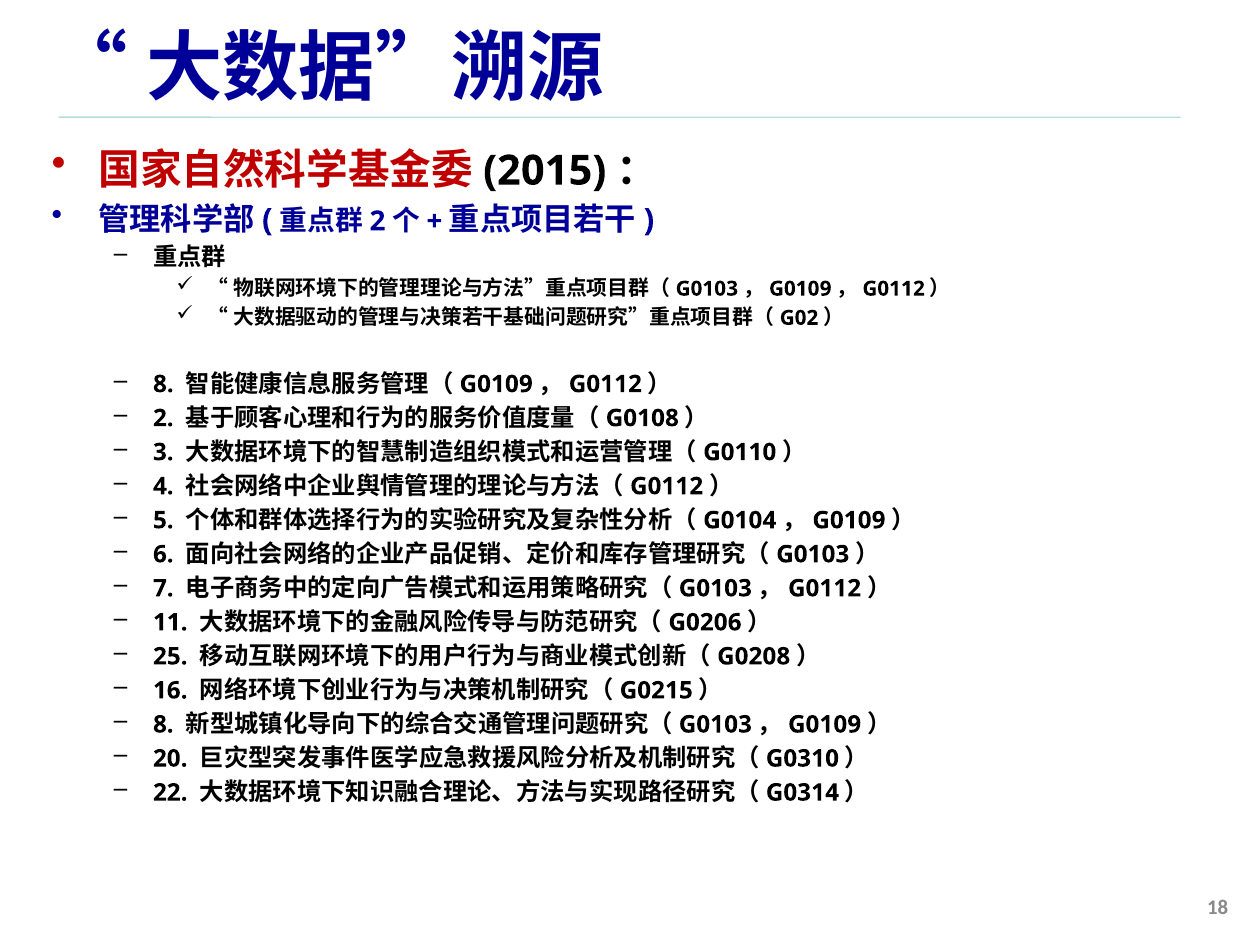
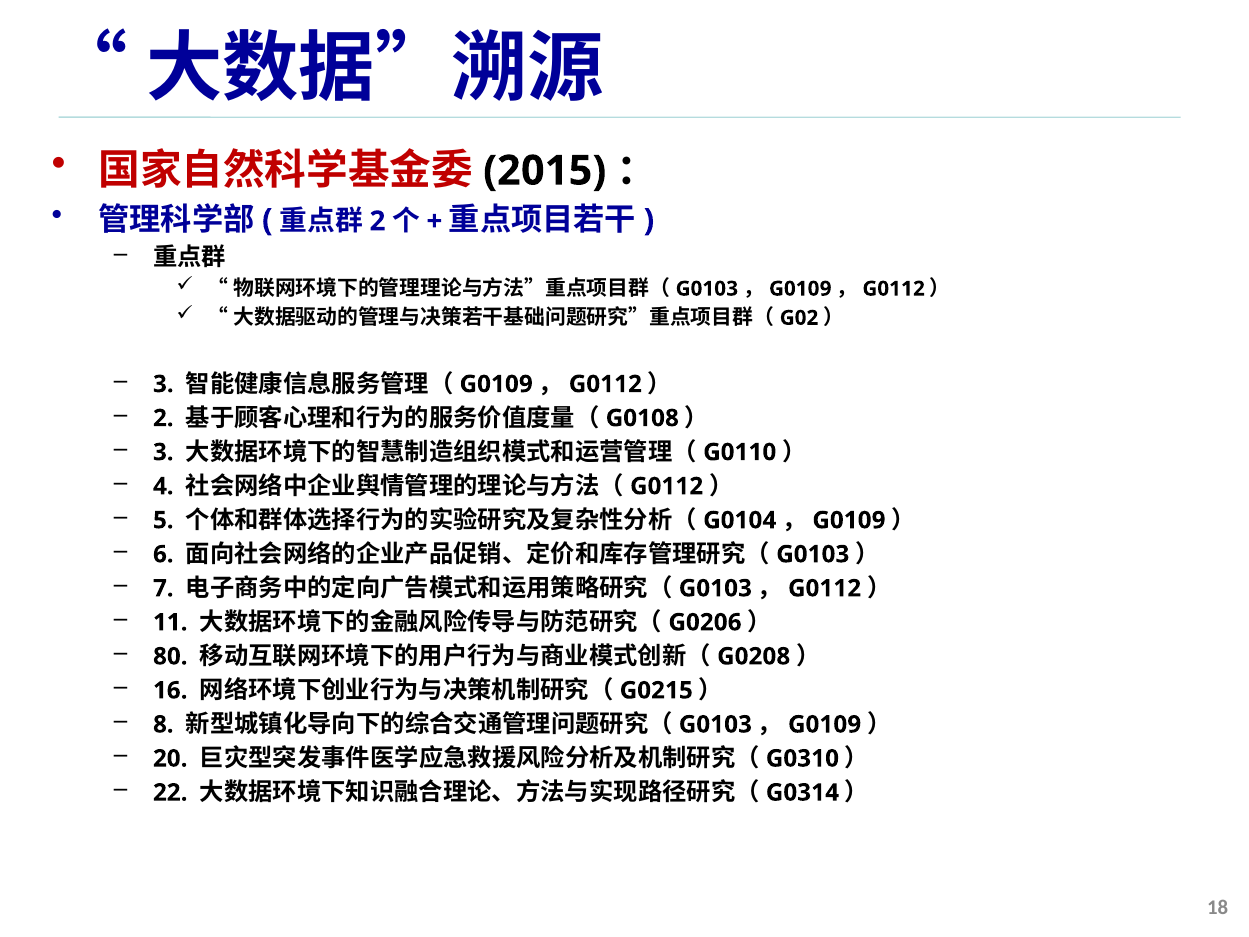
8: 8 -> 3 (163, 384)
25: 25 -> 80 (170, 656)
